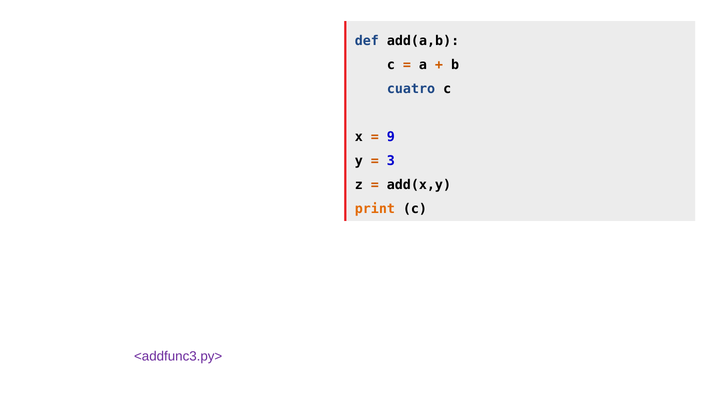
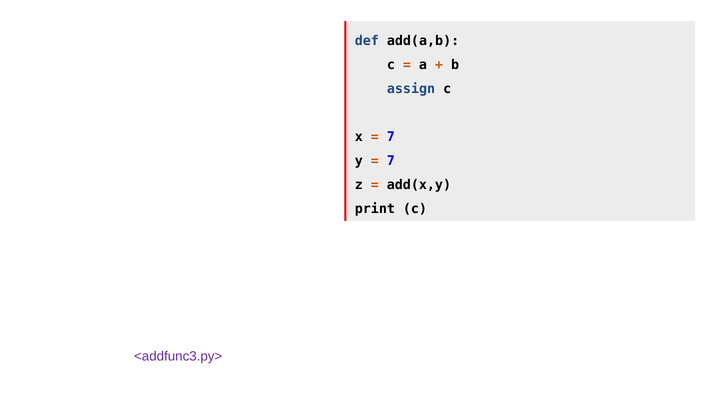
cuatro: cuatro -> assign (411, 89)
9: 9 -> 7 (391, 137)
3: 3 -> 7 (391, 161)
print colour: orange -> black (375, 209)
